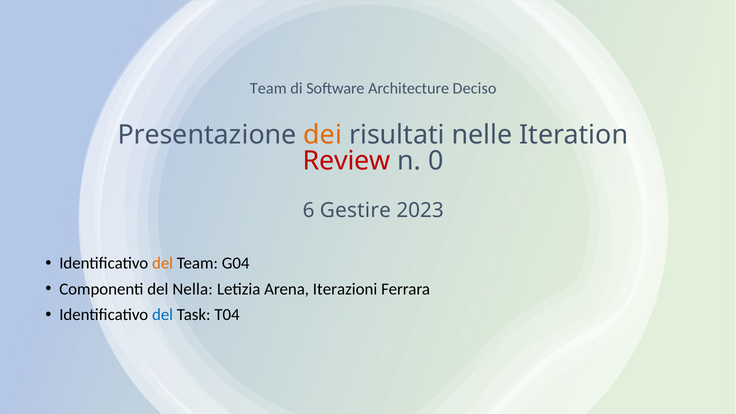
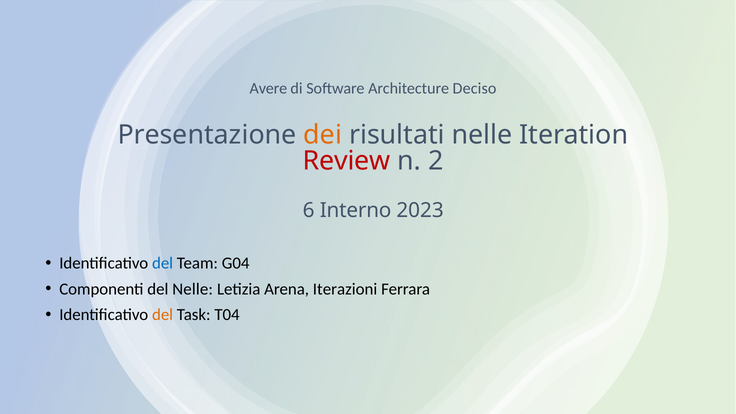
Team: Team -> Avere (268, 88)
0: 0 -> 2 (436, 161)
Gestire: Gestire -> Interno (356, 210)
del colour: orange -> blue (163, 263)
del Nella: Nella -> Nelle (193, 289)
del colour: blue -> orange (163, 315)
